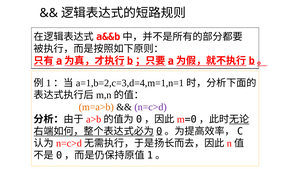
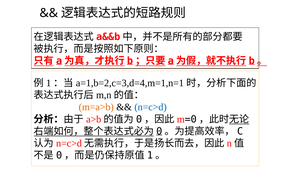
n=c>d colour: purple -> blue (151, 107)
